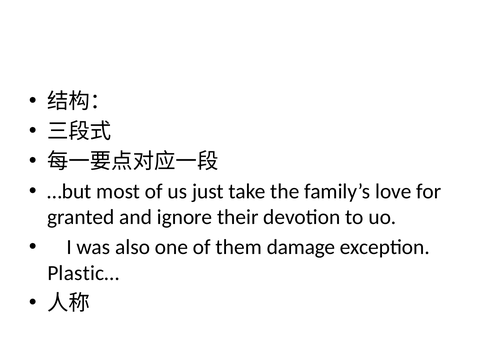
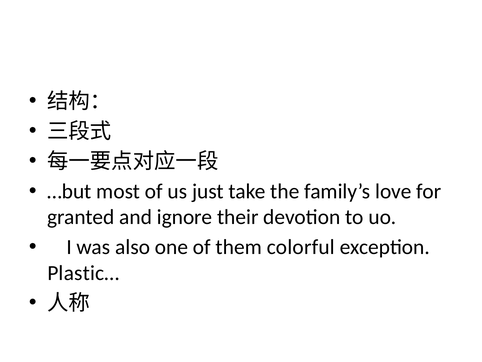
damage: damage -> colorful (301, 247)
